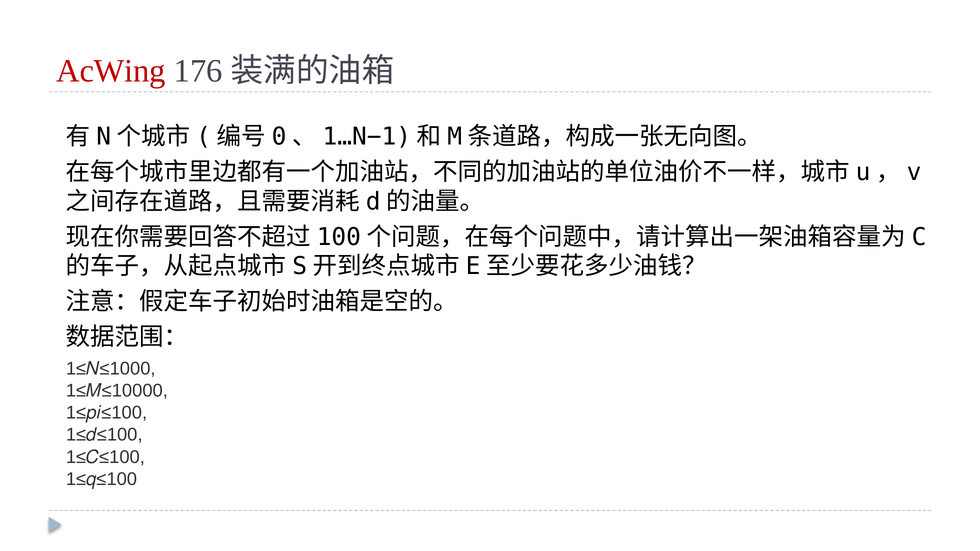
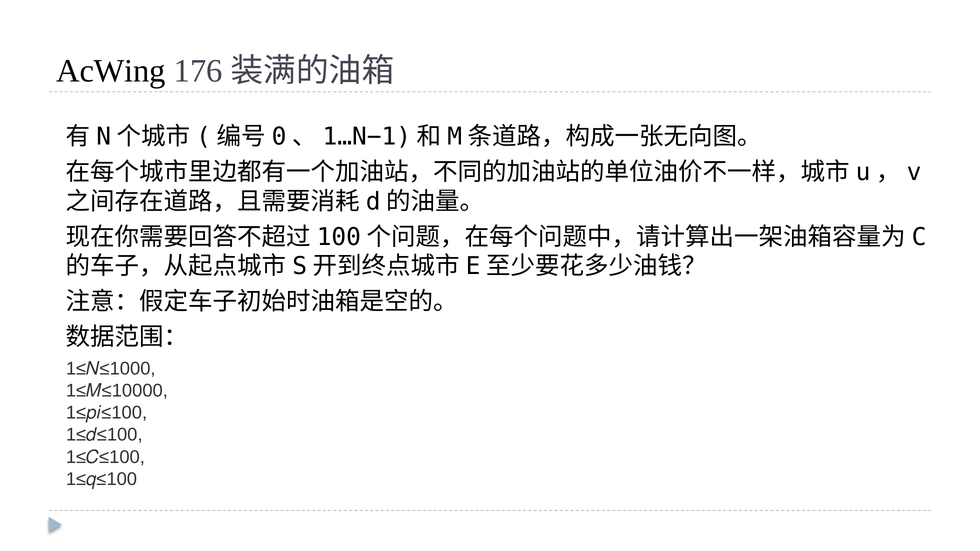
AcWing colour: red -> black (111, 71)
